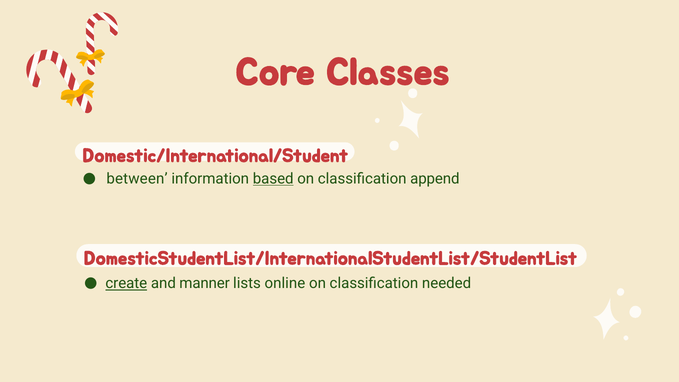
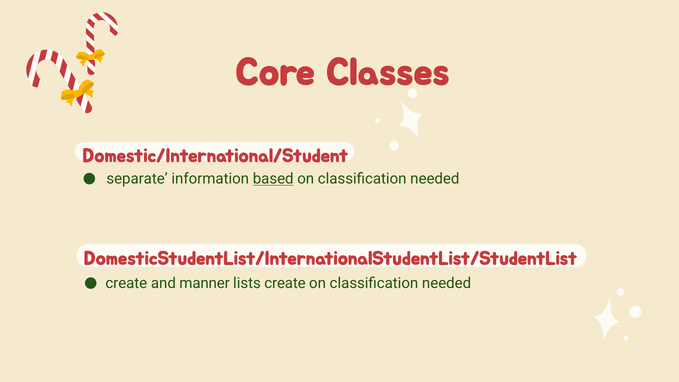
between: between -> separate (137, 179)
append: append -> needed (435, 179)
create underline: present -> none (126, 283)
lists online: online -> create (285, 283)
